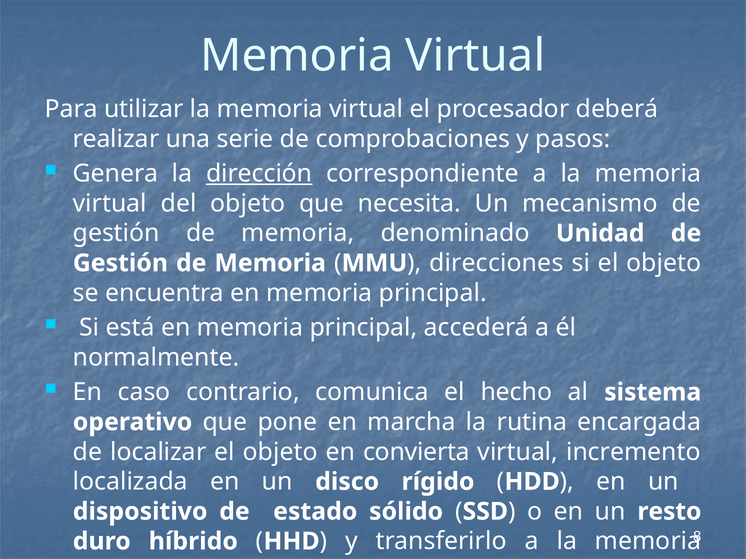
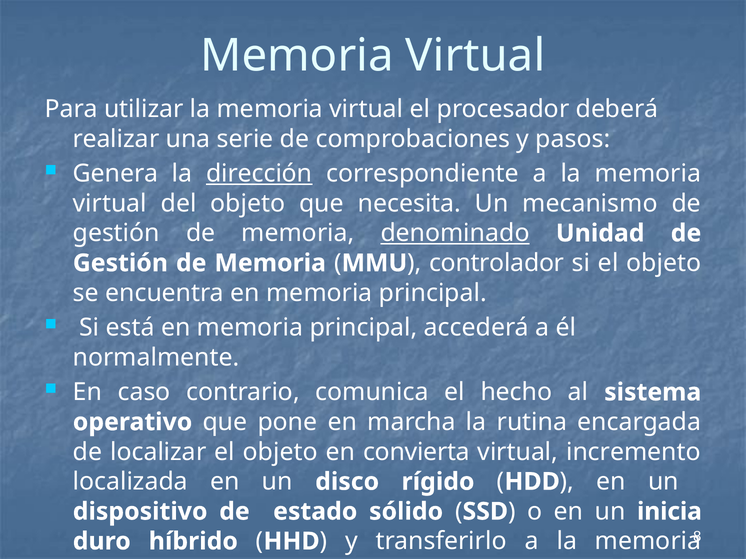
denominado underline: none -> present (455, 233)
direcciones: direcciones -> controlador (497, 263)
resto: resto -> inicia (669, 512)
